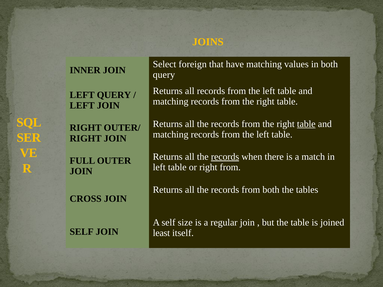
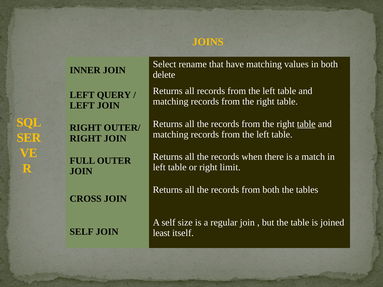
foreign: foreign -> rename (193, 64)
query: query -> delete (164, 75)
records underline: present -> none (225, 157)
right from: from -> limit (230, 167)
